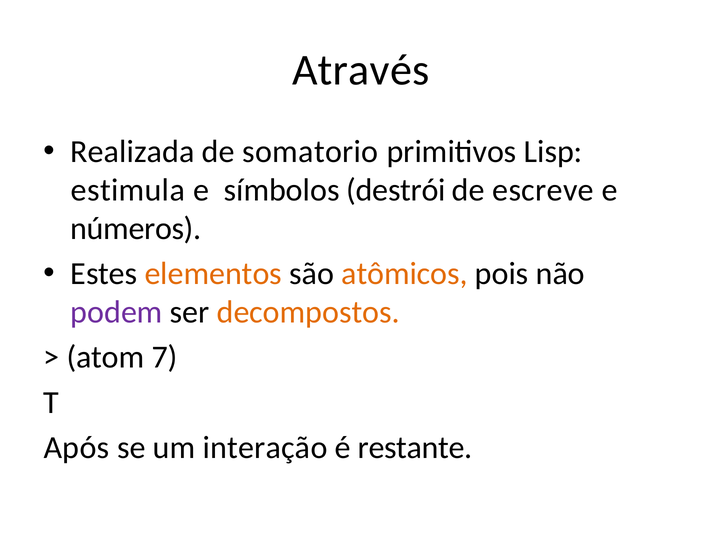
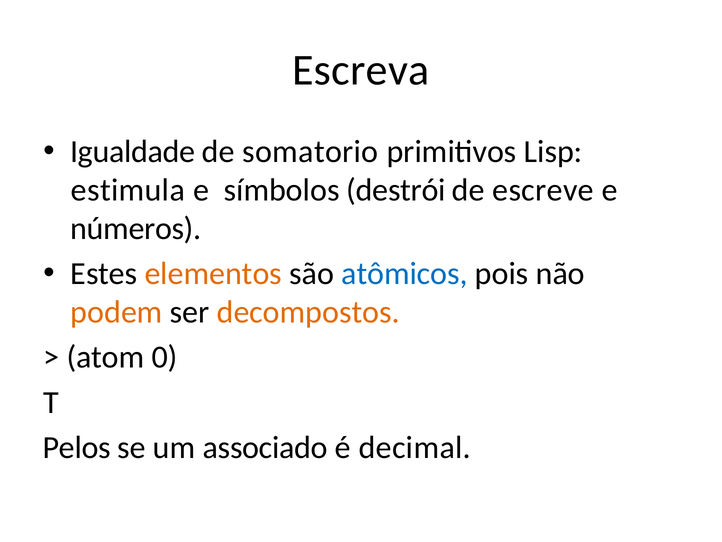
Através: Através -> Escreva (361, 70)
Realizada: Realizada -> Igualdade (133, 151)
atômicos colour: orange -> blue (404, 274)
podem colour: purple -> orange (117, 312)
7: 7 -> 0 (165, 357)
Após: Após -> Pelos (77, 447)
interação: interação -> associado (265, 447)
restante: restante -> decimal (415, 447)
